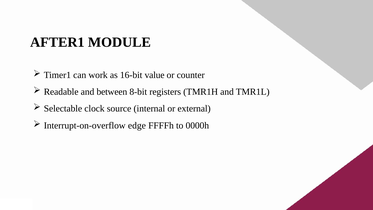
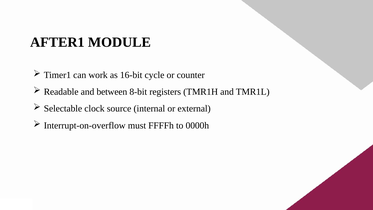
value: value -> cycle (155, 75)
edge: edge -> must (137, 125)
